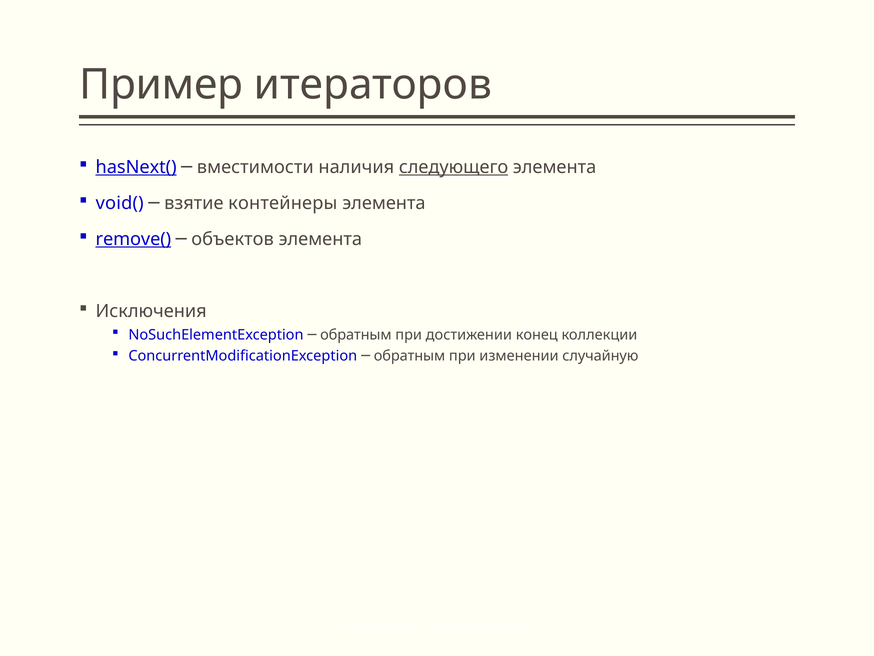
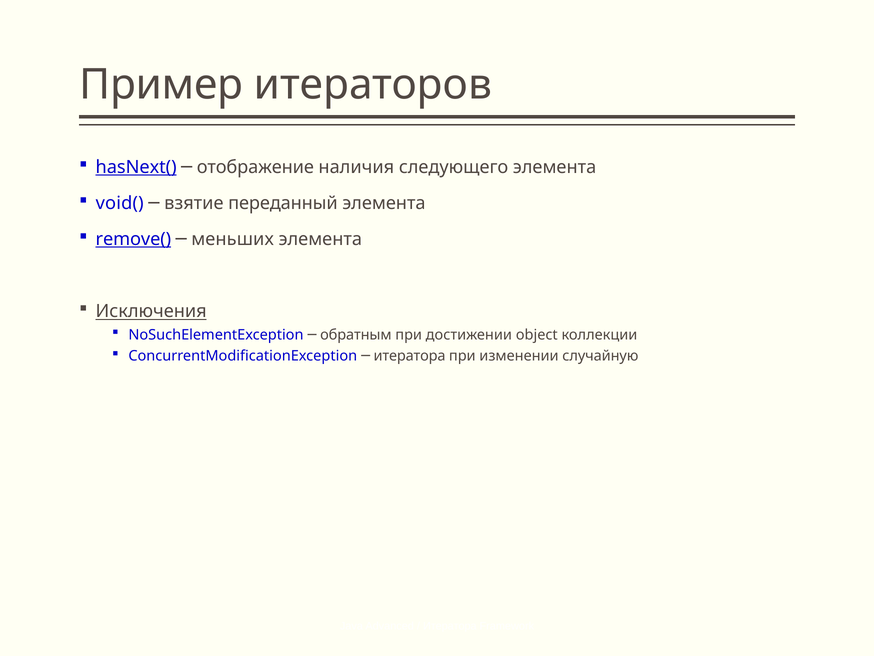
вместимости: вместимости -> отображение (255, 167)
следующего underline: present -> none (454, 167)
контейнеры: контейнеры -> переданный (283, 203)
объектов: объектов -> меньших (233, 239)
Исключения underline: none -> present (151, 311)
конец: конец -> object (537, 334)
обратным: обратным -> итератора (410, 356)
